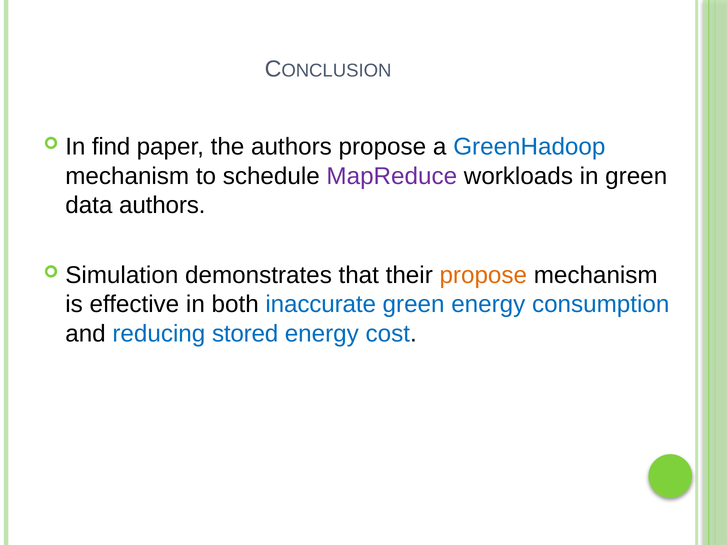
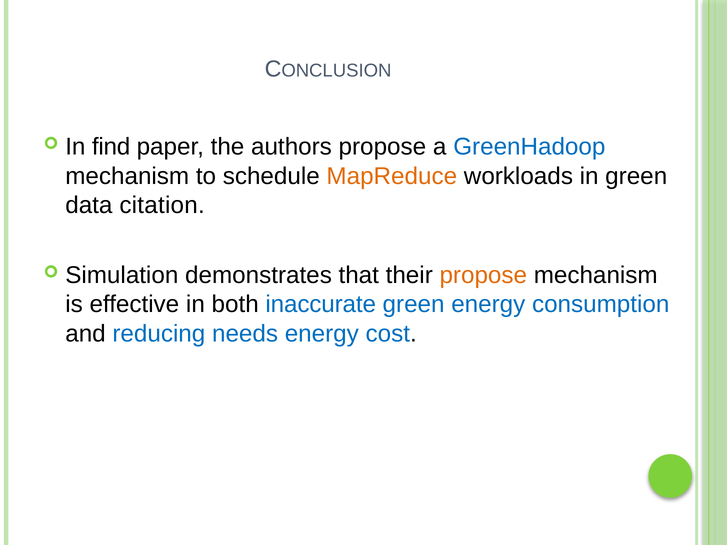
MapReduce colour: purple -> orange (392, 176)
data authors: authors -> citation (162, 205)
stored: stored -> needs (245, 334)
